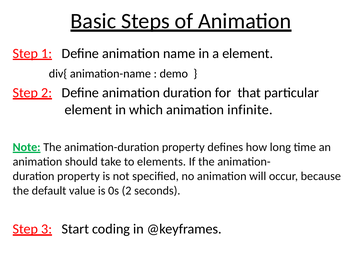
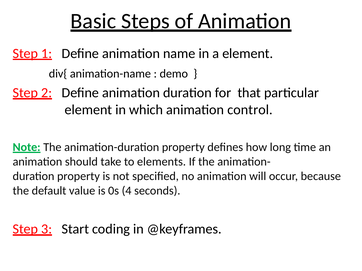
infinite: infinite -> control (250, 110)
0s 2: 2 -> 4 (127, 191)
